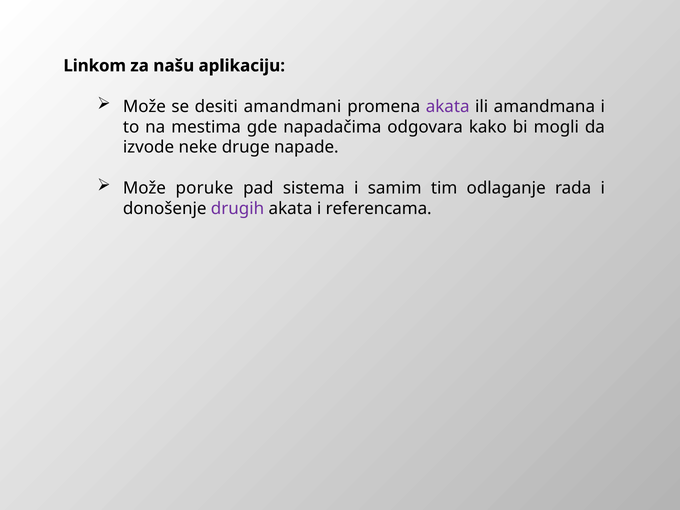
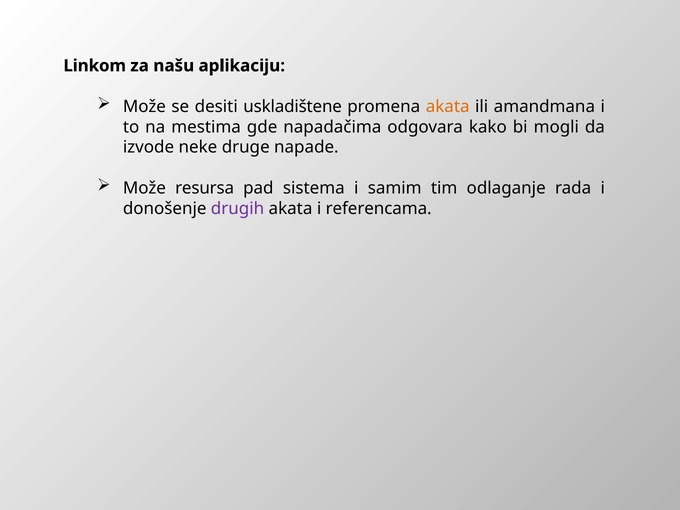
amandmani: amandmani -> uskladištene (293, 107)
akata colour: purple -> orange (448, 107)
poruke: poruke -> resursa (205, 188)
